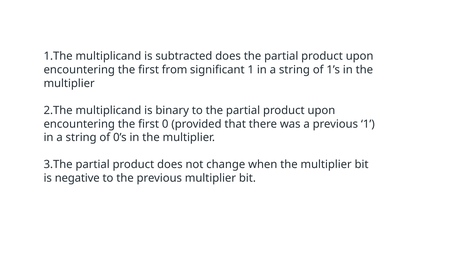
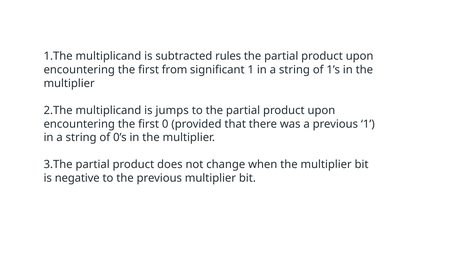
subtracted does: does -> rules (228, 56)
binary: binary -> jumps (172, 110)
